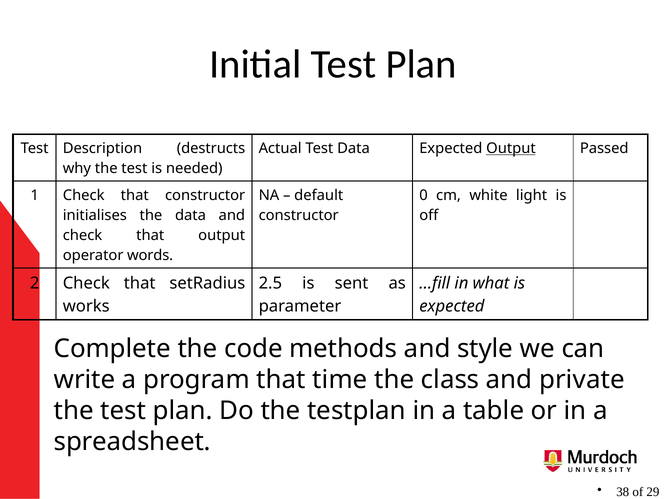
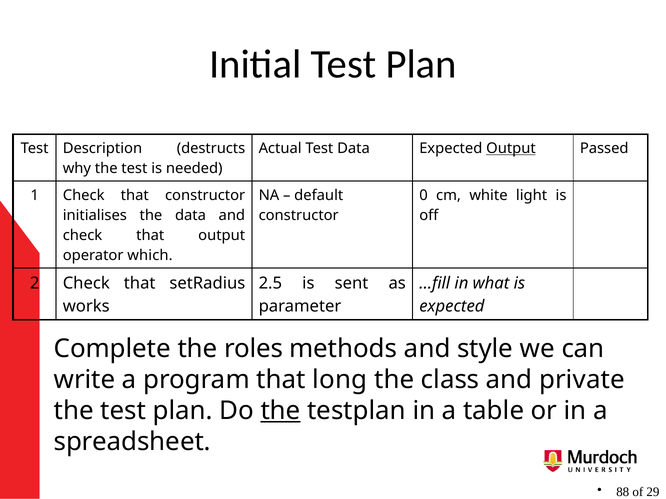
words: words -> which (150, 256)
code: code -> roles (254, 349)
time: time -> long (340, 380)
the underline: none -> present (281, 411)
38: 38 -> 88 (623, 492)
